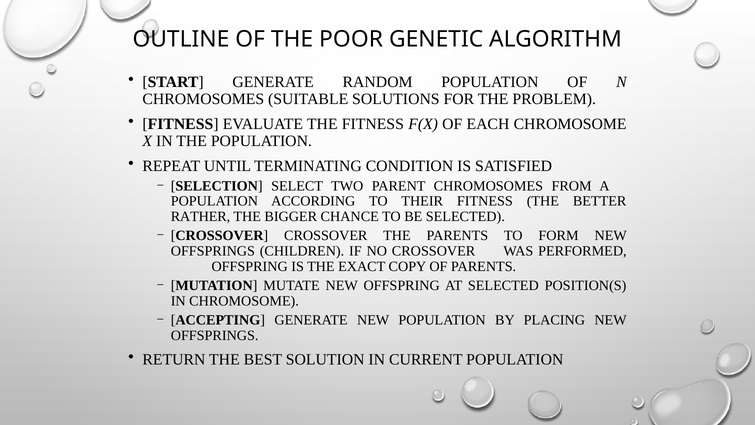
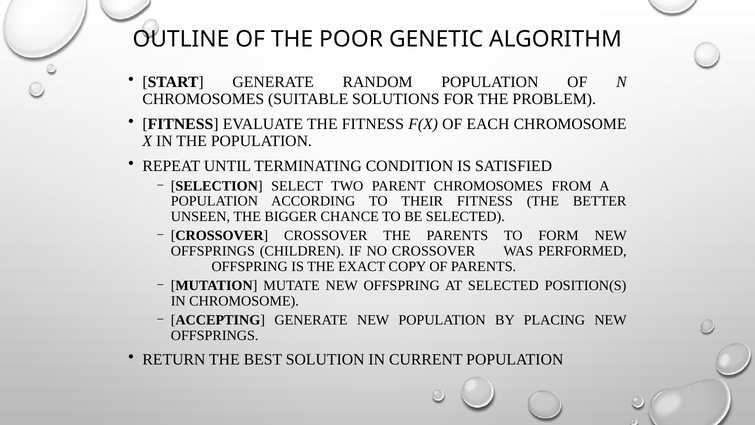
RATHER: RATHER -> UNSEEN (200, 216)
